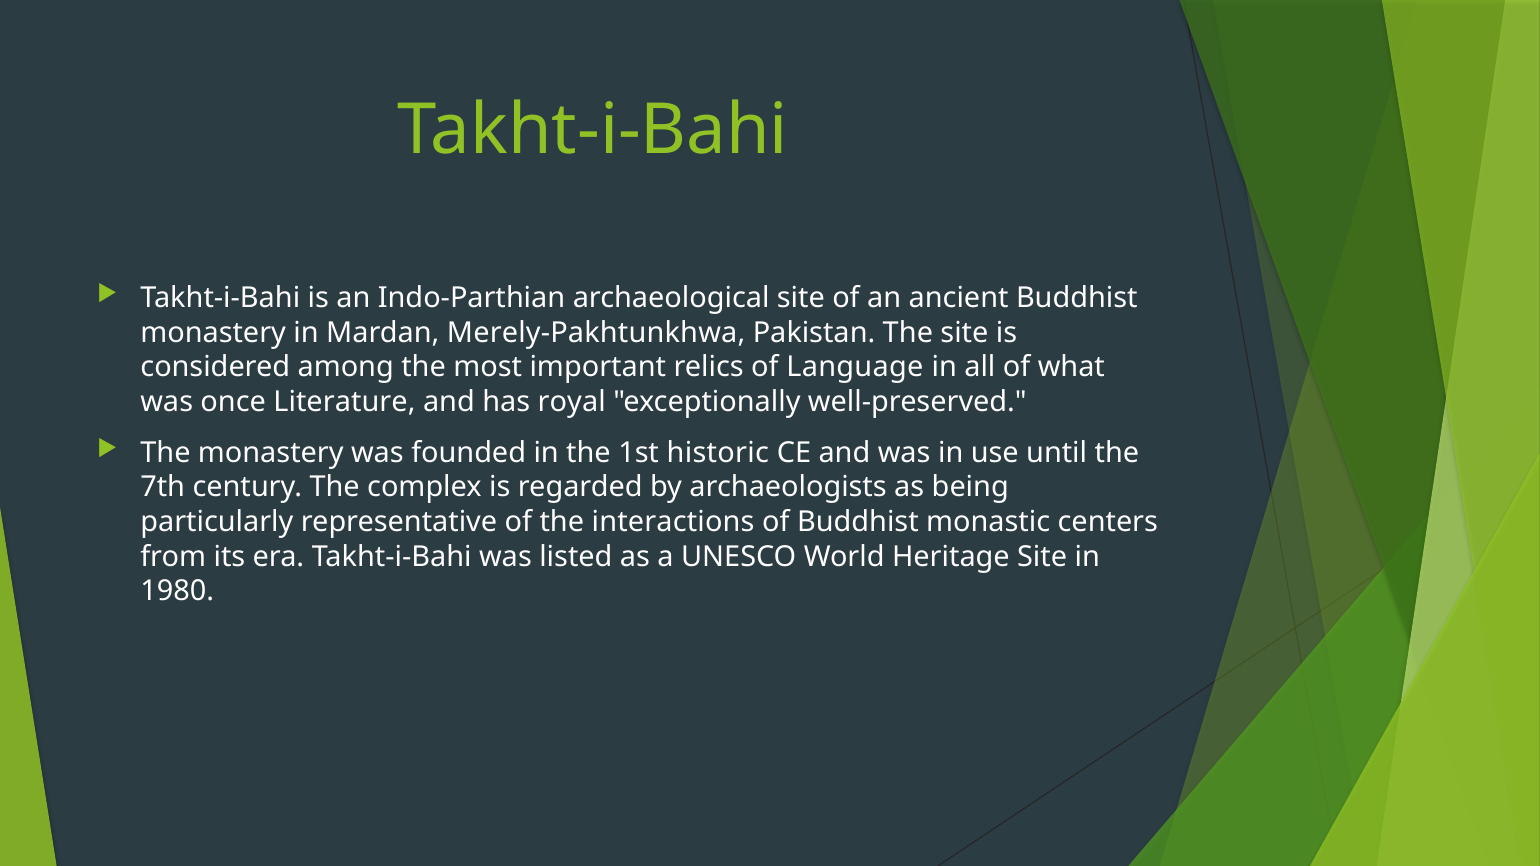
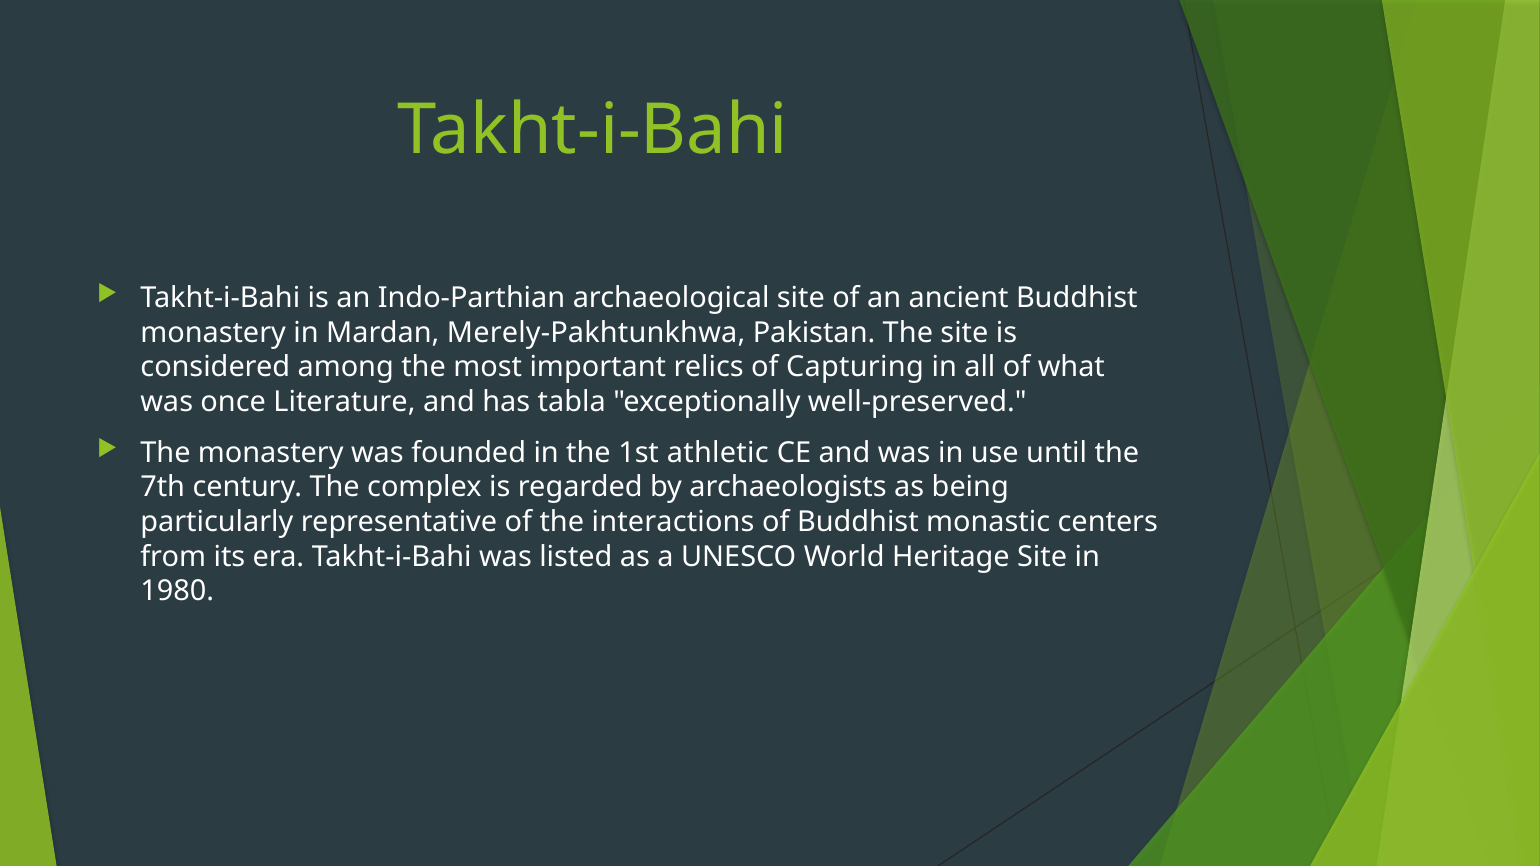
Language: Language -> Capturing (855, 367)
royal: royal -> tabla (572, 402)
historic: historic -> athletic (718, 453)
